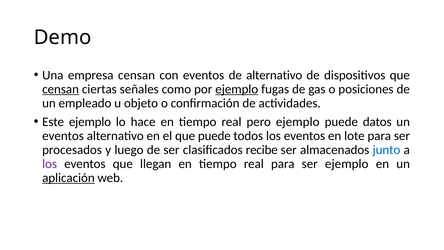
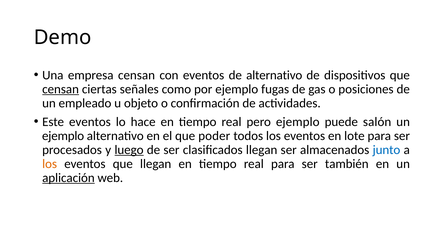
ejemplo underline: present -> none (237, 89)
Este ejemplo: ejemplo -> eventos (90, 122)
datos: datos -> salón (377, 122)
eventos: eventos -> ejemplo (63, 136)
que puede: puede -> poder (214, 136)
luego underline: none -> present (129, 150)
clasificados recibe: recibe -> llegan (262, 150)
los colour: purple -> orange (50, 164)
ser ejemplo: ejemplo -> también (347, 164)
